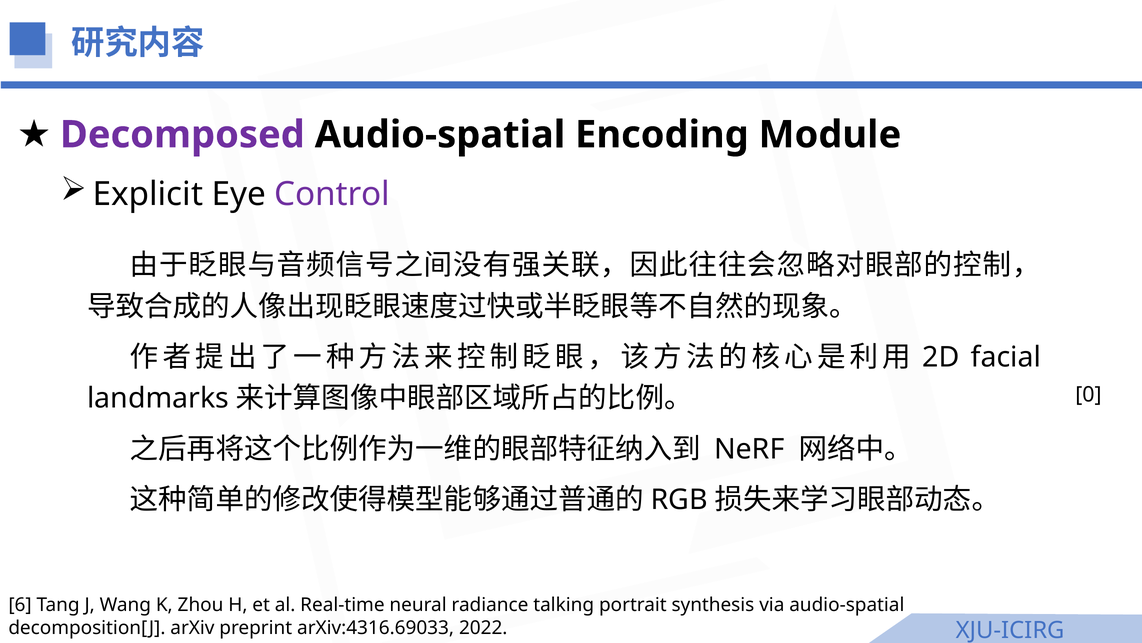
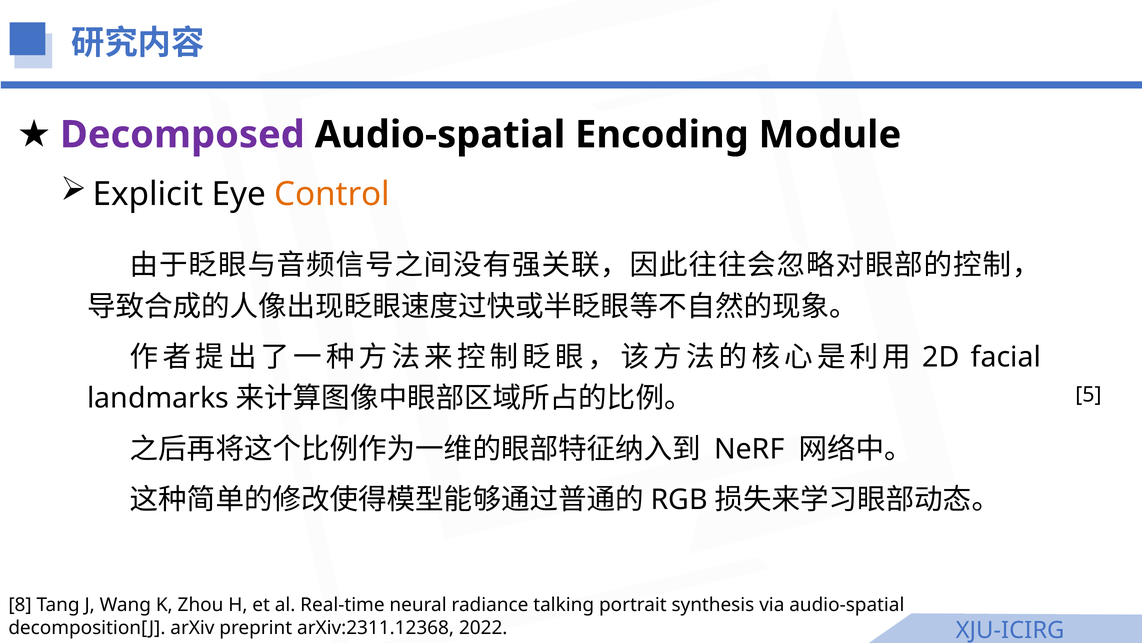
Control colour: purple -> orange (332, 194)
0: 0 -> 5 (1088, 394)
6: 6 -> 8 (20, 605)
arXiv:4316.69033: arXiv:4316.69033 -> arXiv:2311.12368 (376, 627)
